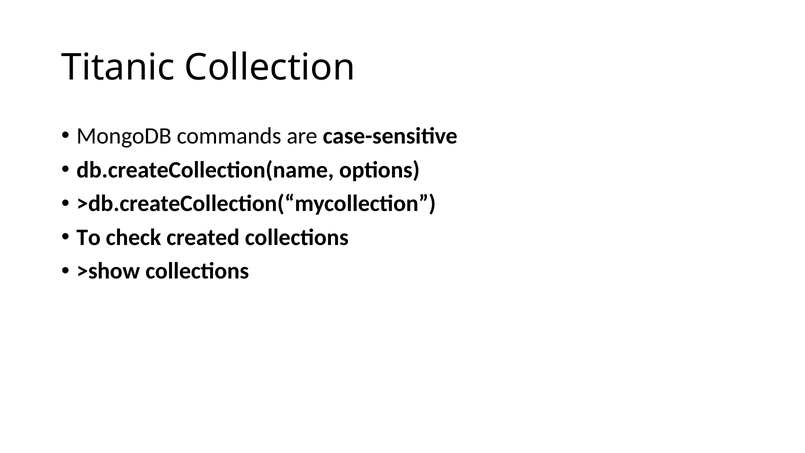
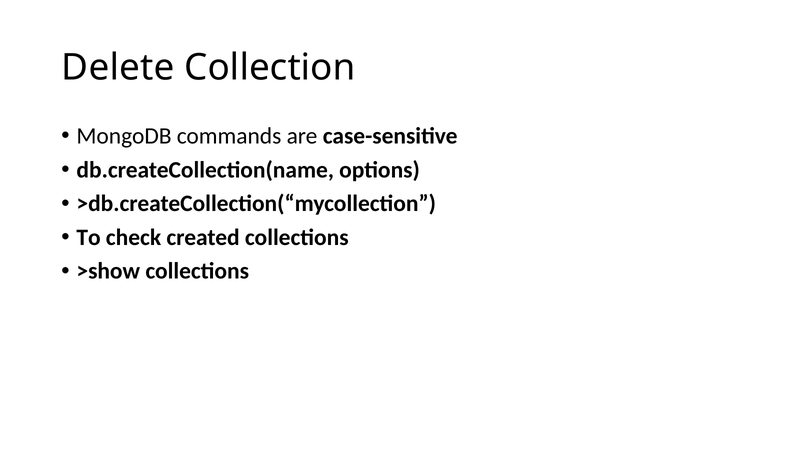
Titanic: Titanic -> Delete (118, 68)
